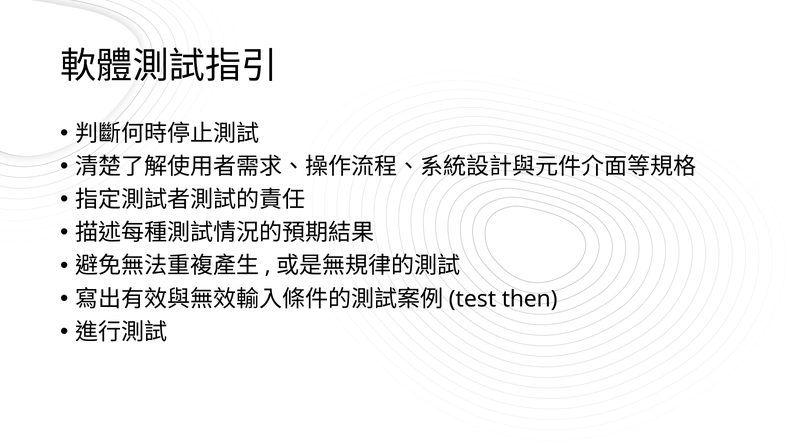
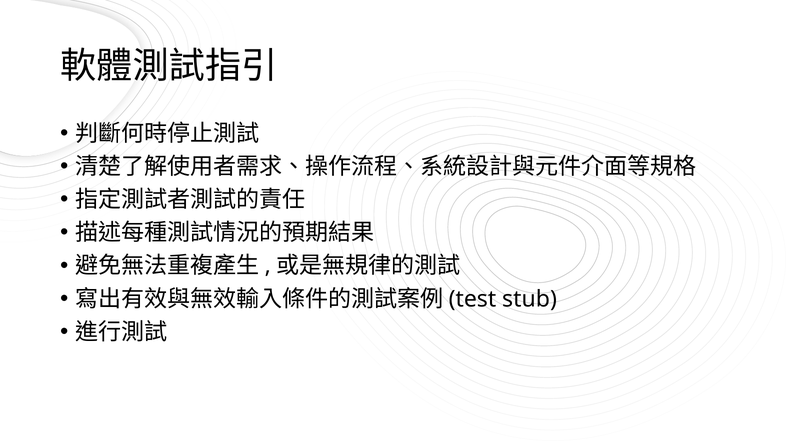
then: then -> stub (530, 299)
